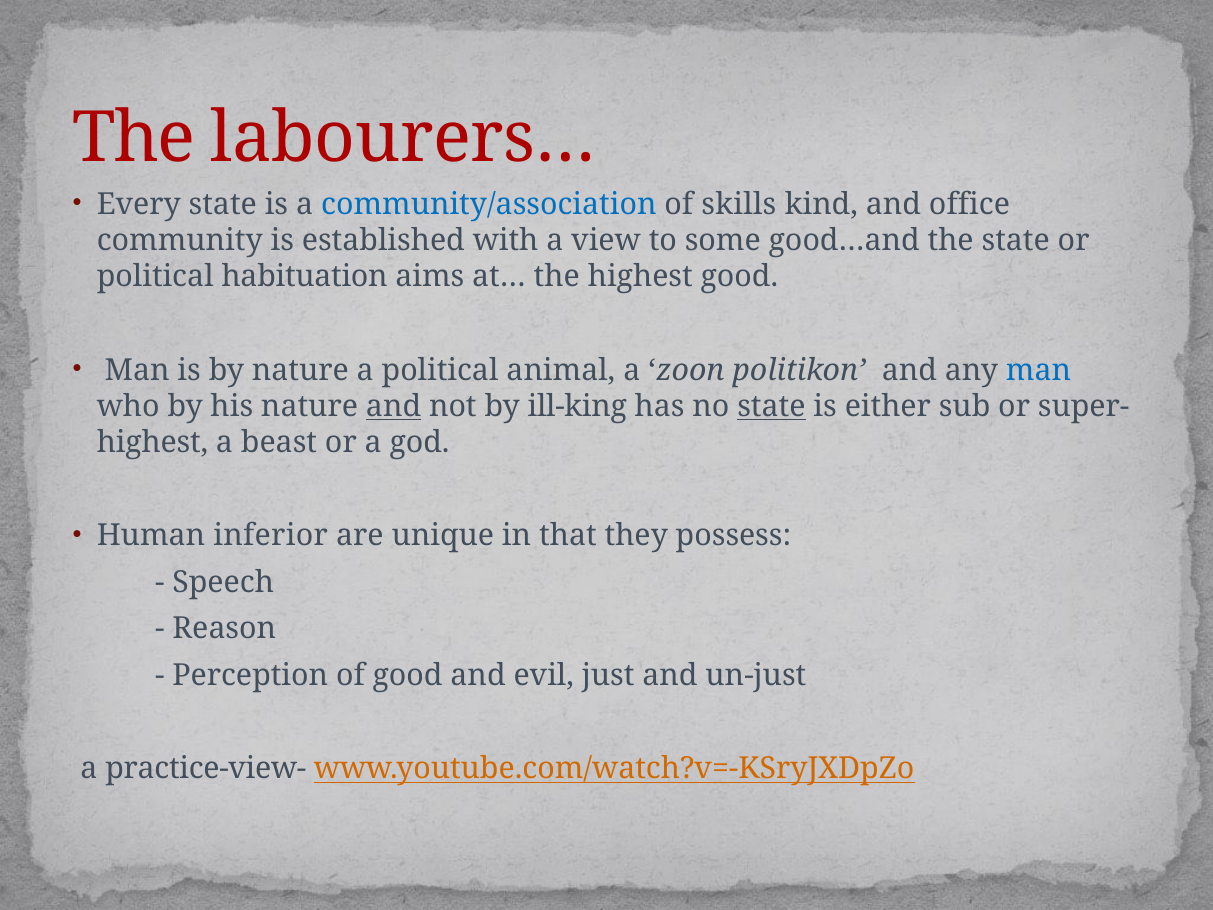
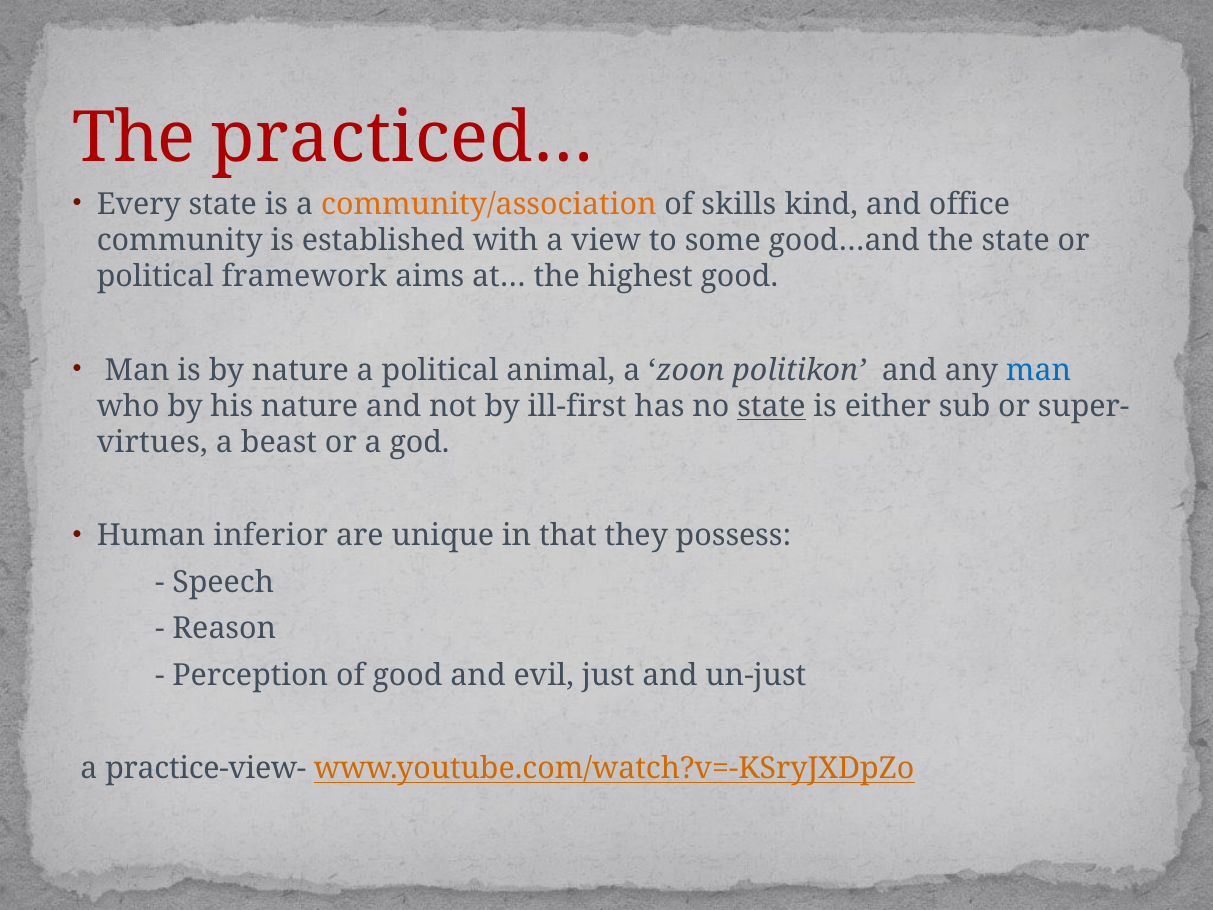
labourers…: labourers… -> practiced… (403, 138)
community/association colour: blue -> orange (489, 204)
habituation: habituation -> framework (304, 277)
and underline: present -> none (394, 406)
ill-king: ill-king -> ill-first (577, 406)
highest: highest -> virtues (152, 443)
